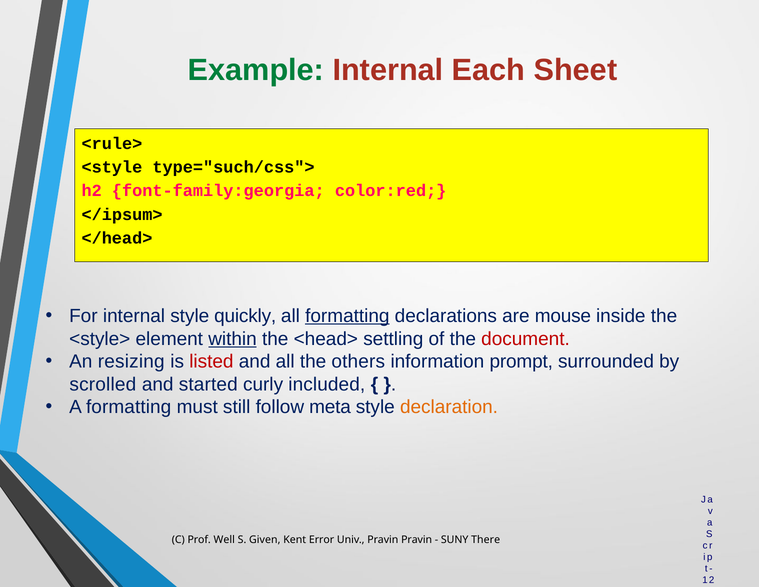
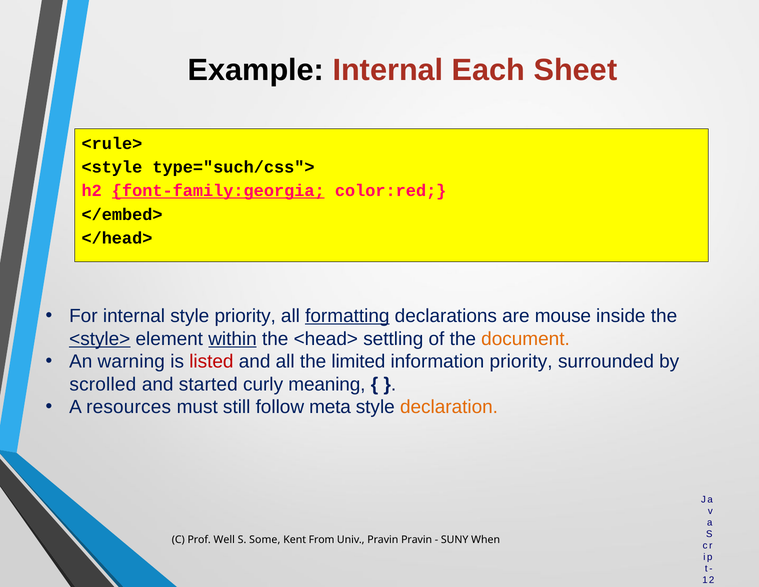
Example colour: green -> black (256, 70)
font-family:georgia underline: none -> present (218, 191)
</ipsum>: </ipsum> -> </embed> (122, 214)
style quickly: quickly -> priority (245, 316)
<style> underline: none -> present (100, 338)
document colour: red -> orange (526, 338)
resizing: resizing -> warning (131, 361)
others: others -> limited (358, 361)
information prompt: prompt -> priority (521, 361)
included: included -> meaning (327, 384)
A formatting: formatting -> resources (129, 407)
Given: Given -> Some (265, 539)
Error: Error -> From (322, 539)
There: There -> When (486, 539)
